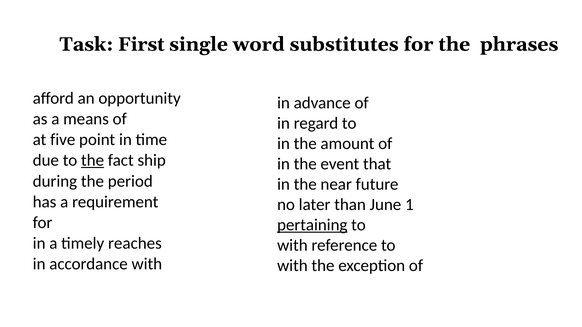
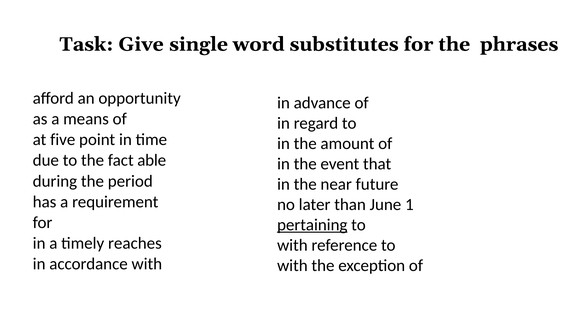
First: First -> Give (141, 44)
the underline: present -> none (93, 161)
ship: ship -> able (152, 161)
